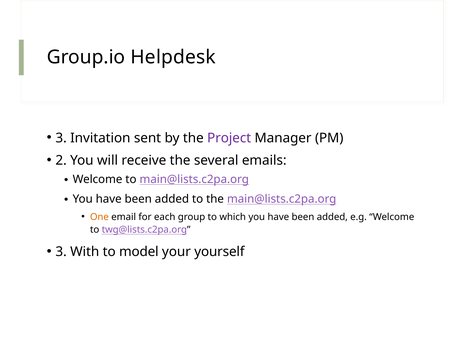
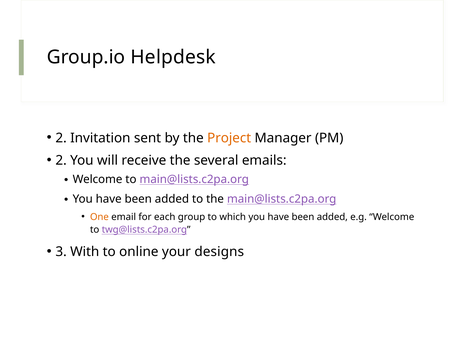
3: 3 -> 2 (61, 138)
Project colour: purple -> orange (229, 138)
model: model -> online (139, 252)
yourself: yourself -> designs (219, 252)
